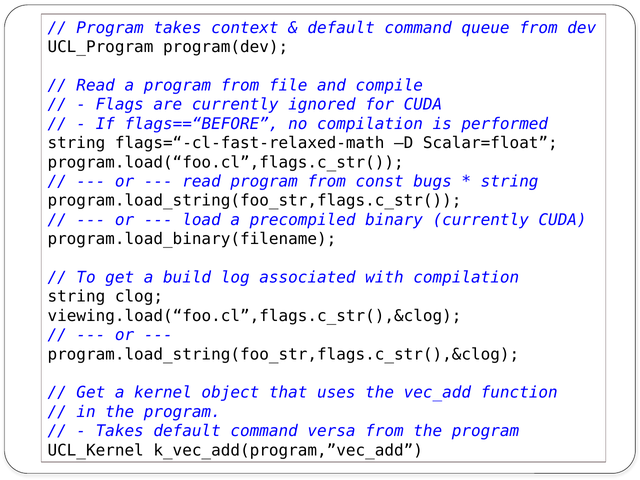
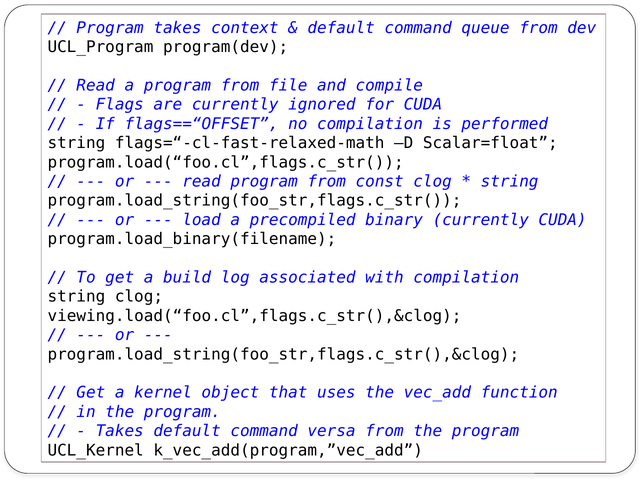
flags==“BEFORE: flags==“BEFORE -> flags==“OFFSET (202, 124)
const bugs: bugs -> clog (433, 181)
